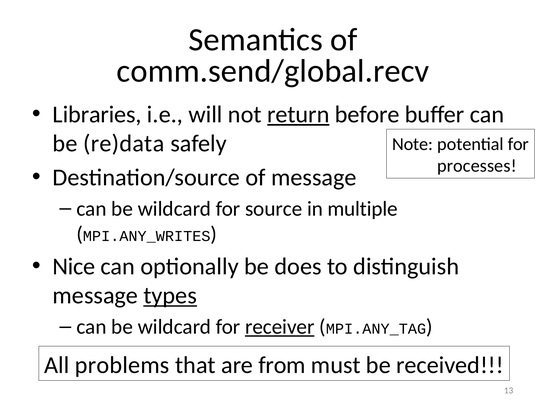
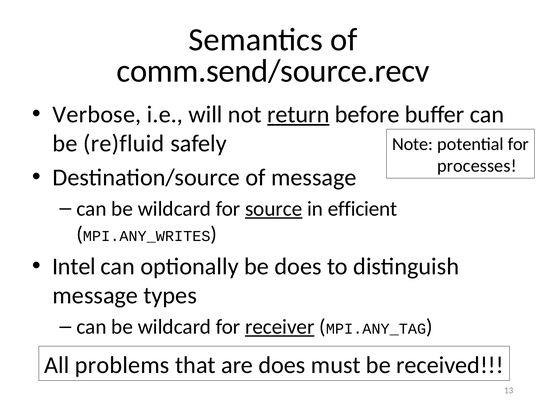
comm.send/global.recv: comm.send/global.recv -> comm.send/source.recv (273, 71)
Libraries: Libraries -> Verbose (97, 115)
re)data: re)data -> re)fluid (124, 144)
source underline: none -> present (274, 209)
multiple: multiple -> efficient (363, 209)
Nice: Nice -> Intel (74, 267)
types underline: present -> none (170, 296)
are from: from -> does (282, 366)
